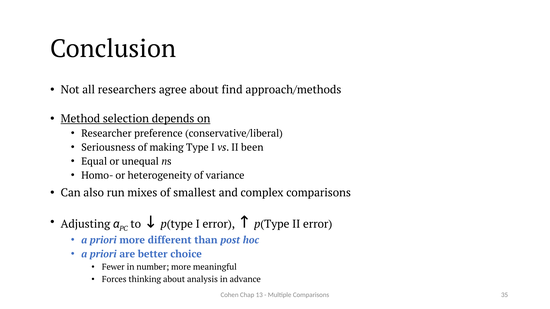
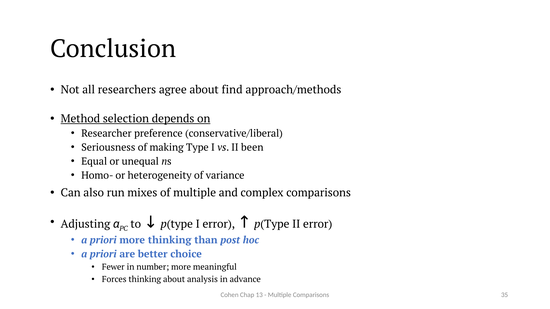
of smallest: smallest -> multiple (195, 193)
more different: different -> thinking (170, 240)
